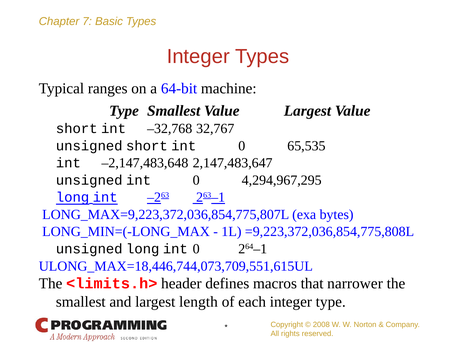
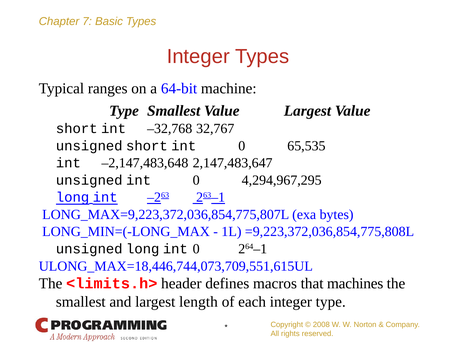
narrower: narrower -> machines (355, 284)
